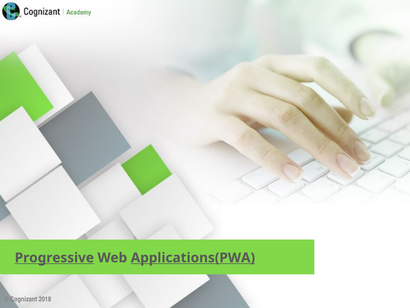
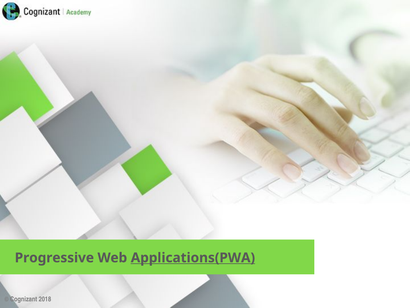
Progressive underline: present -> none (54, 257)
